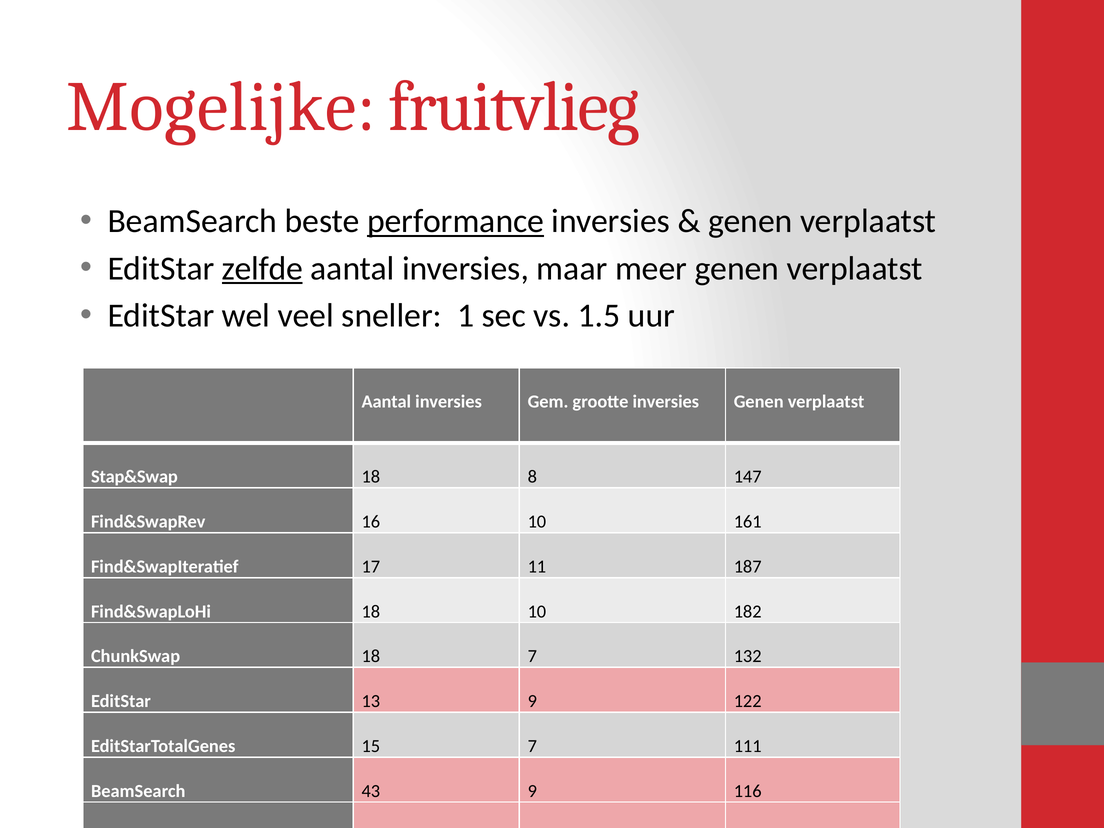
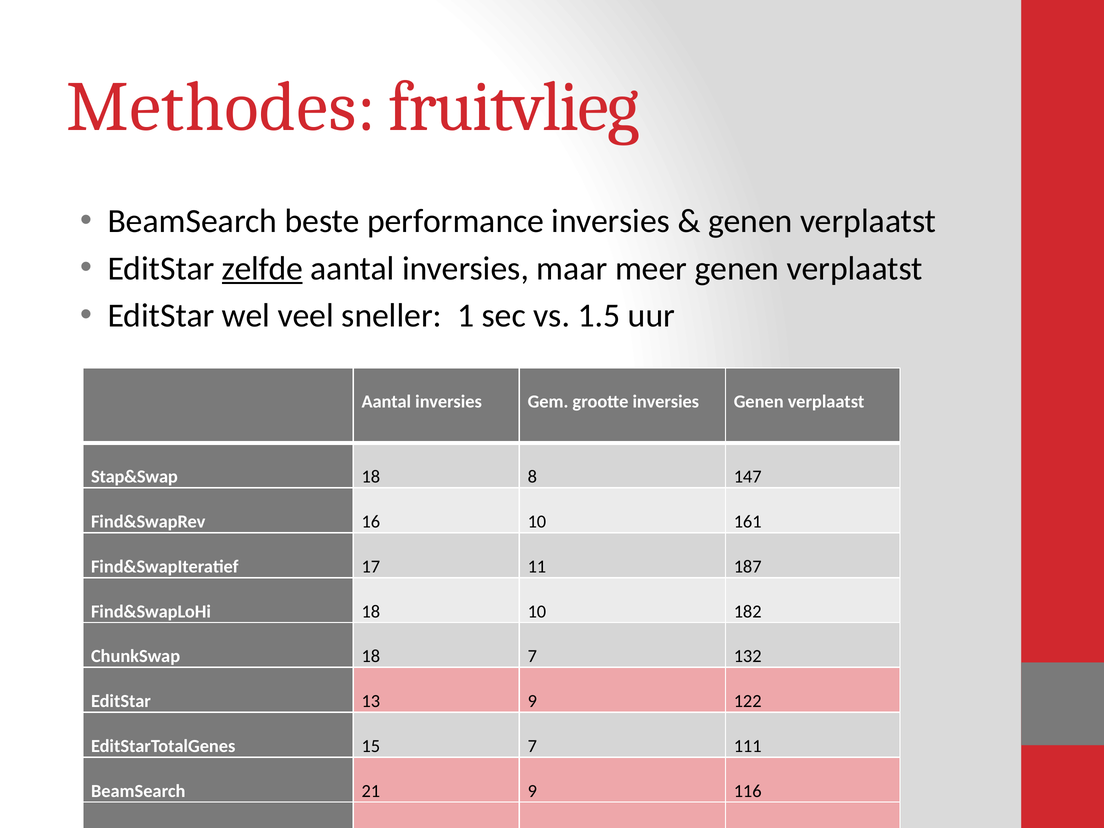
Mogelijke: Mogelijke -> Methodes (221, 107)
performance underline: present -> none (456, 221)
43: 43 -> 21 (371, 791)
